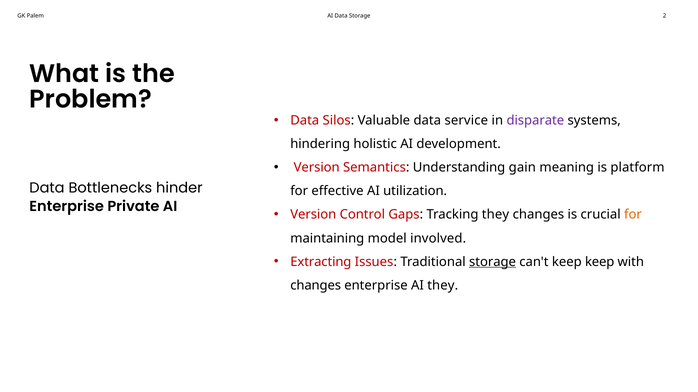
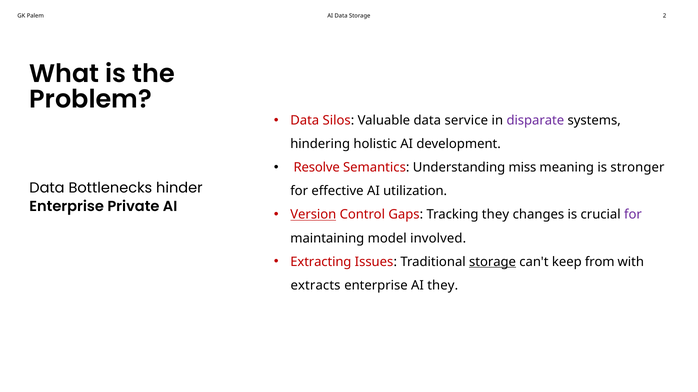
Version: Version -> Resolve (317, 168)
gain: gain -> miss (522, 168)
platform: platform -> stronger (637, 168)
Version underline: none -> present (313, 215)
for colour: orange -> purple (633, 215)
keep keep: keep -> from (600, 262)
changes: changes -> extracts (316, 286)
